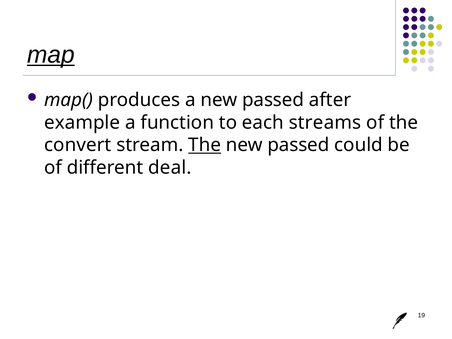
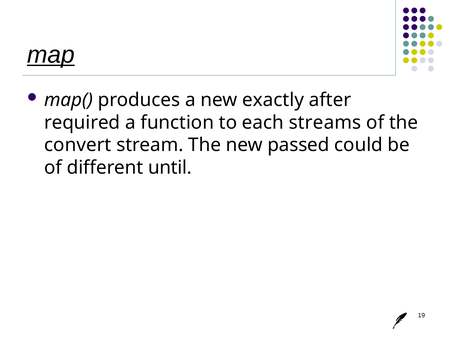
a new passed: passed -> exactly (273, 100)
example: example -> required (82, 122)
The underline: present -> none (205, 145)
deal: deal -> until (170, 168)
